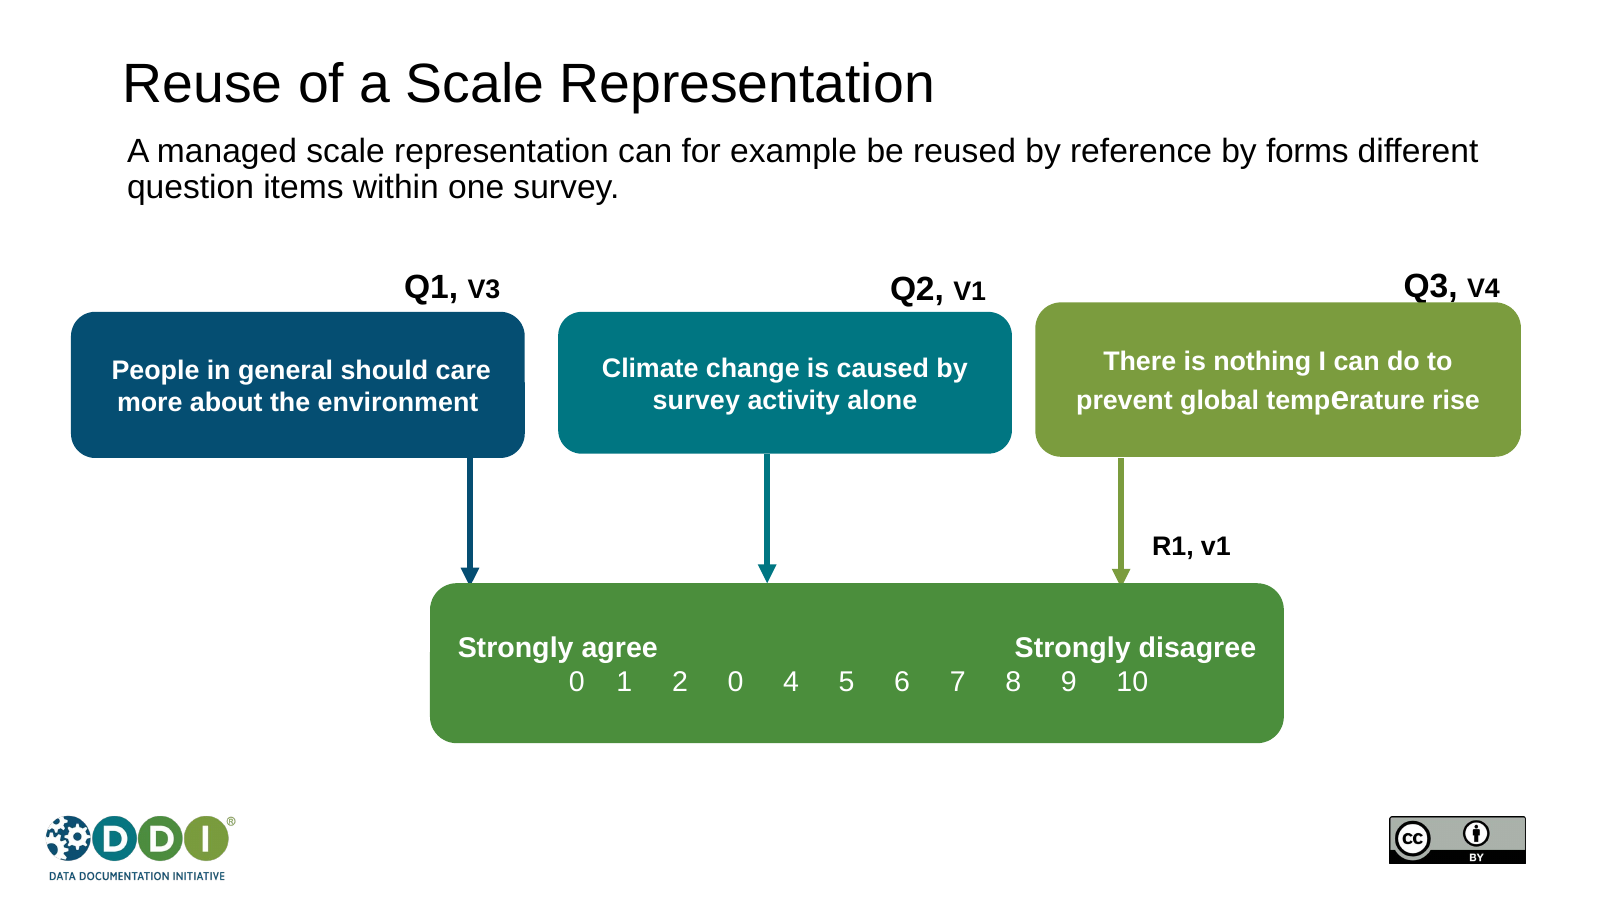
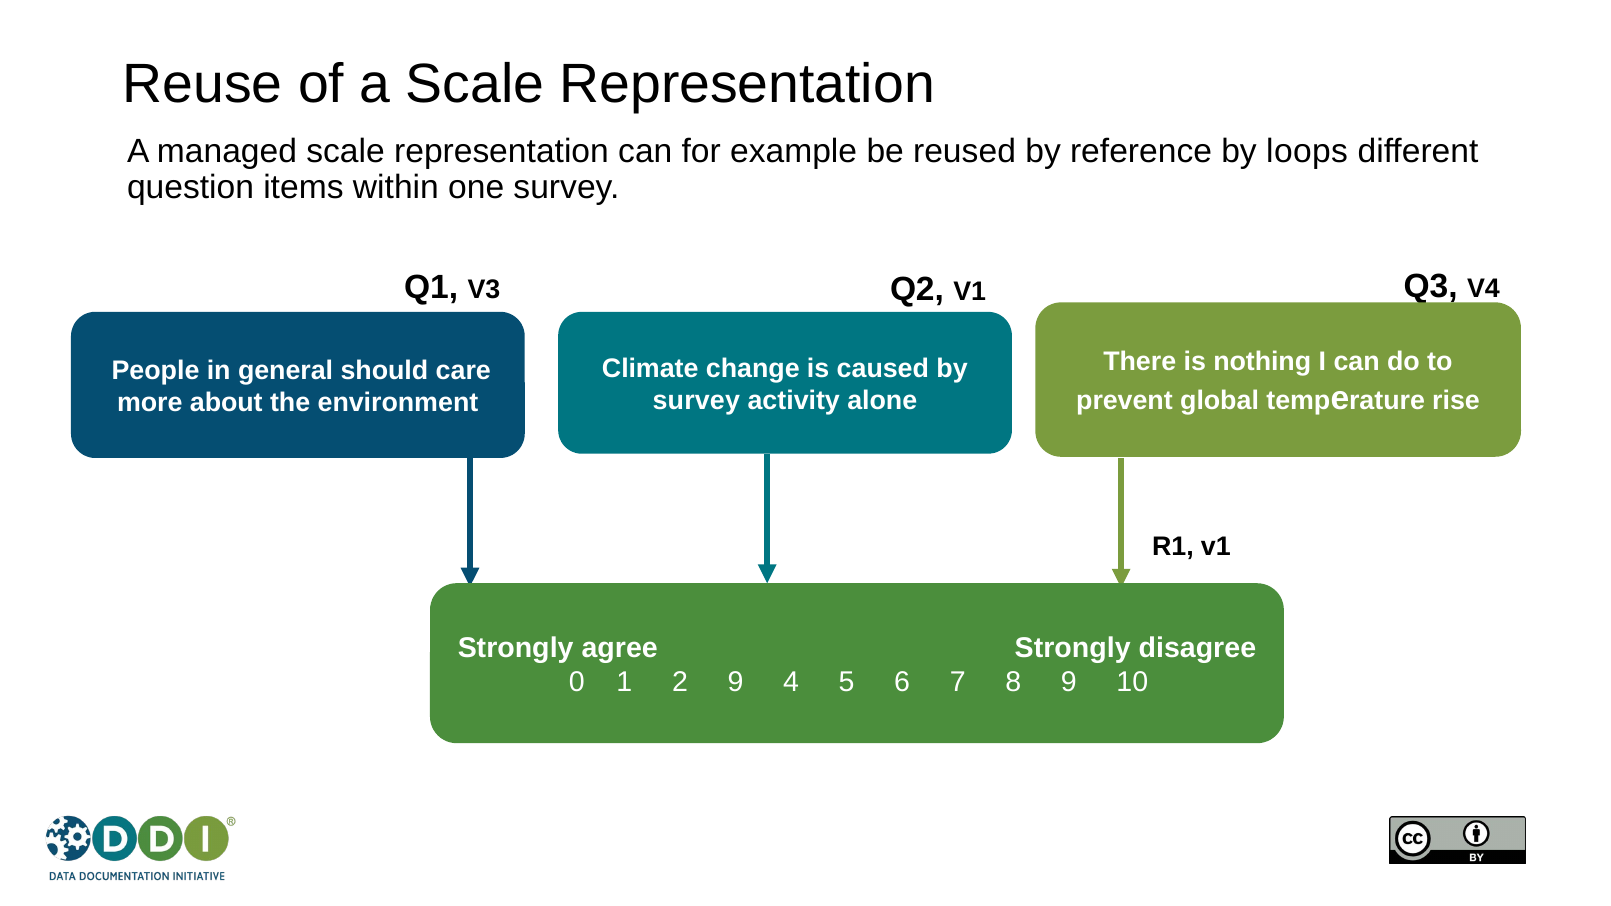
forms: forms -> loops (1307, 152)
2 0: 0 -> 9 (736, 682)
